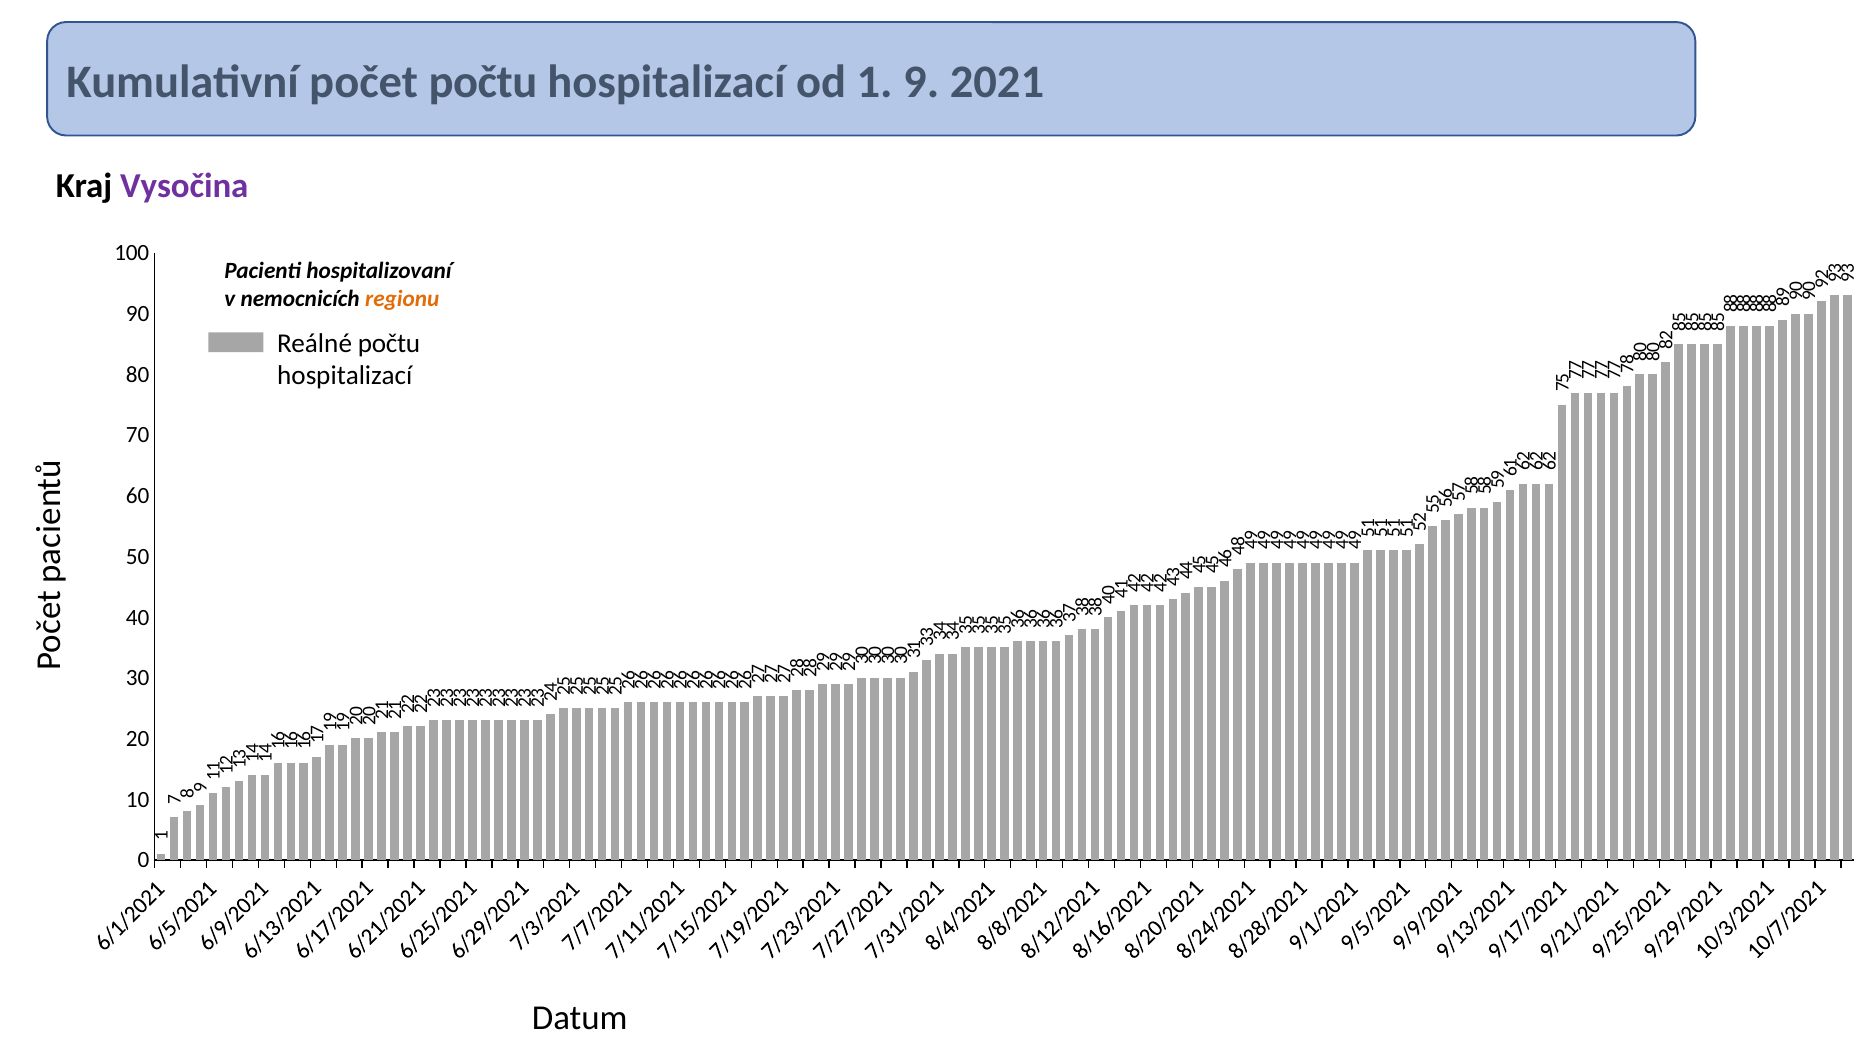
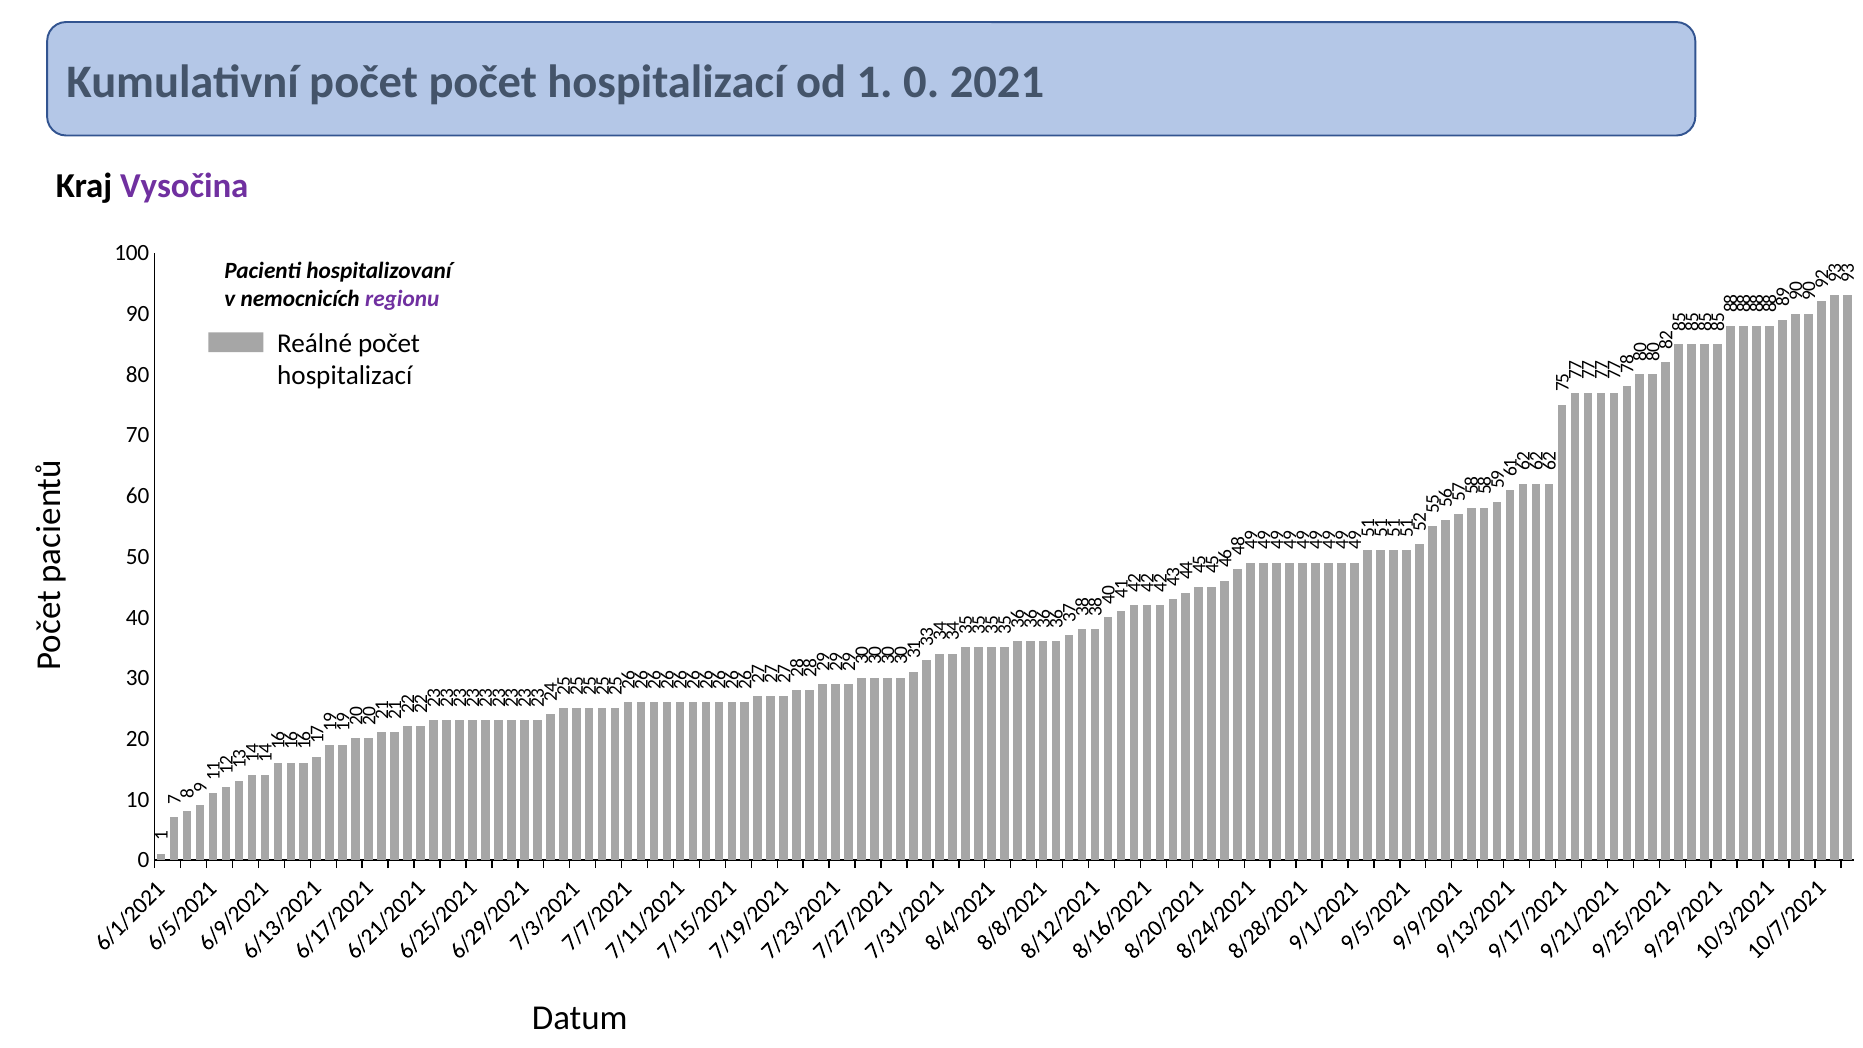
počet počtu: počtu -> počet (483, 82)
od 1 9: 9 -> 0 (921, 82)
regionu colour: orange -> purple (402, 299)
Reálné počtu: počtu -> počet (389, 343)
